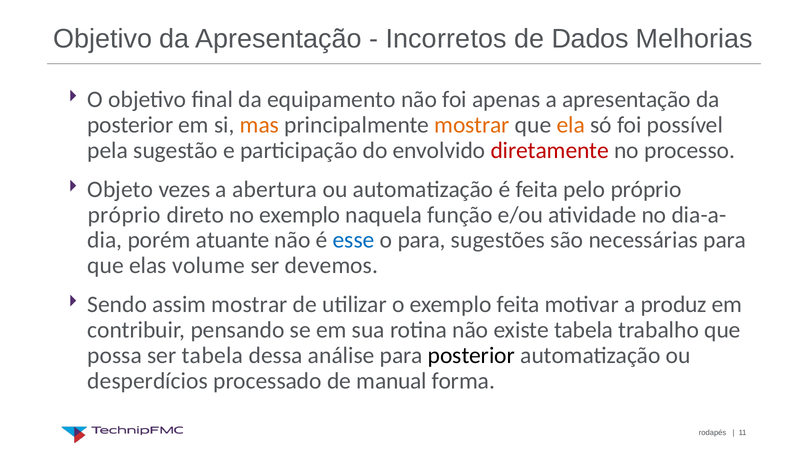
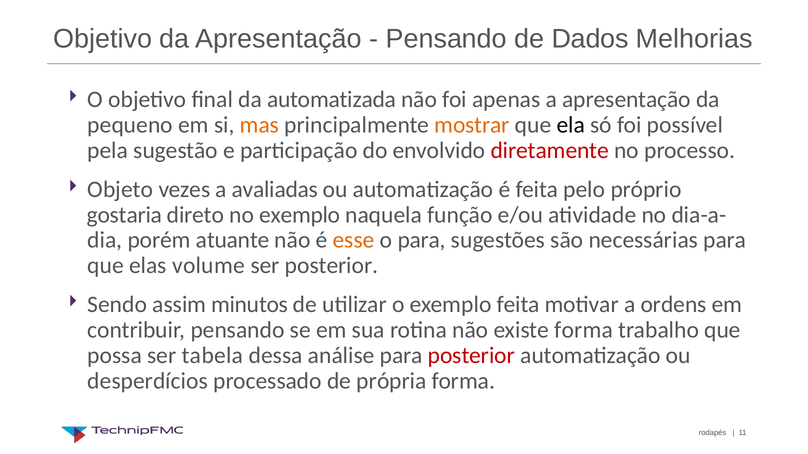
Incorretos: Incorretos -> Pensando (446, 39)
equipamento: equipamento -> automatizada (332, 100)
posterior: posterior -> pequeno (130, 125)
ela colour: orange -> black (571, 125)
abertura: abertura -> avaliadas (275, 190)
próprio: próprio -> gostaria (125, 215)
esse colour: blue -> orange (354, 240)
ser devemos: devemos -> posterior (332, 266)
assim mostrar: mostrar -> minutos (250, 305)
produz: produz -> ordens (674, 305)
existe tabela: tabela -> forma (584, 330)
posterior colour: black -> red (471, 356)
manual: manual -> própria (392, 381)
